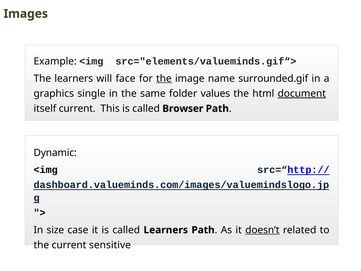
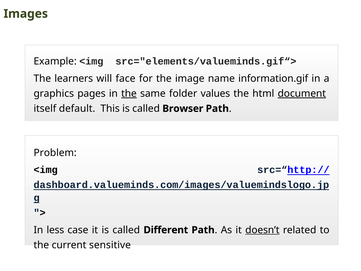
the underline: present -> none (164, 78)
surrounded.gif: surrounded.gif -> information.gif (273, 78)
single: single -> pages (91, 93)
the underline: none -> present (129, 93)
itself current: current -> default (77, 108)
Dynamic: Dynamic -> Problem (55, 153)
size: size -> less (55, 230)
called Learners: Learners -> Different (166, 230)
